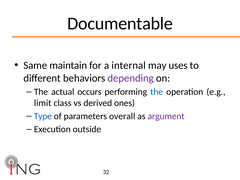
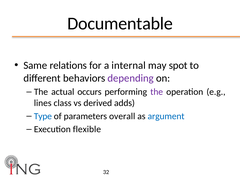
maintain: maintain -> relations (68, 65)
uses: uses -> spot (178, 65)
the colour: blue -> purple (157, 92)
limit: limit -> lines (43, 103)
ones: ones -> adds (124, 103)
argument colour: purple -> blue (166, 116)
outside: outside -> flexible (87, 129)
